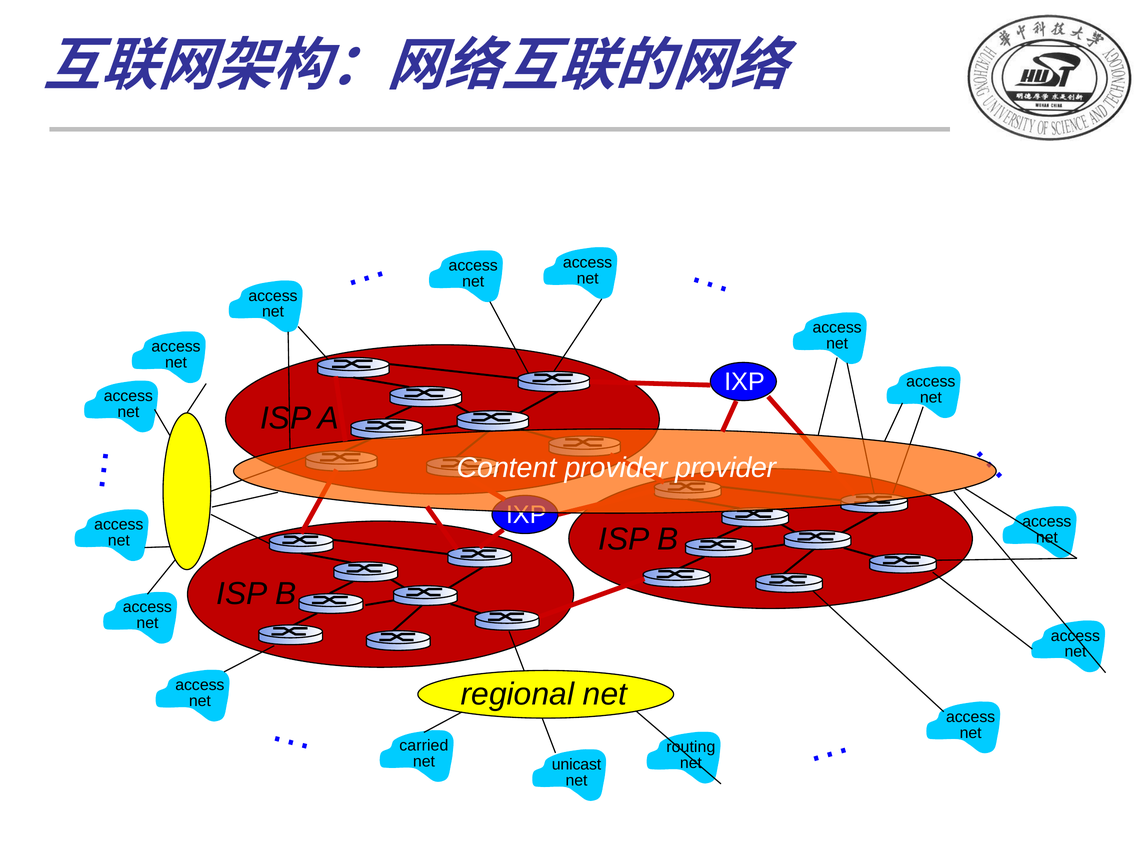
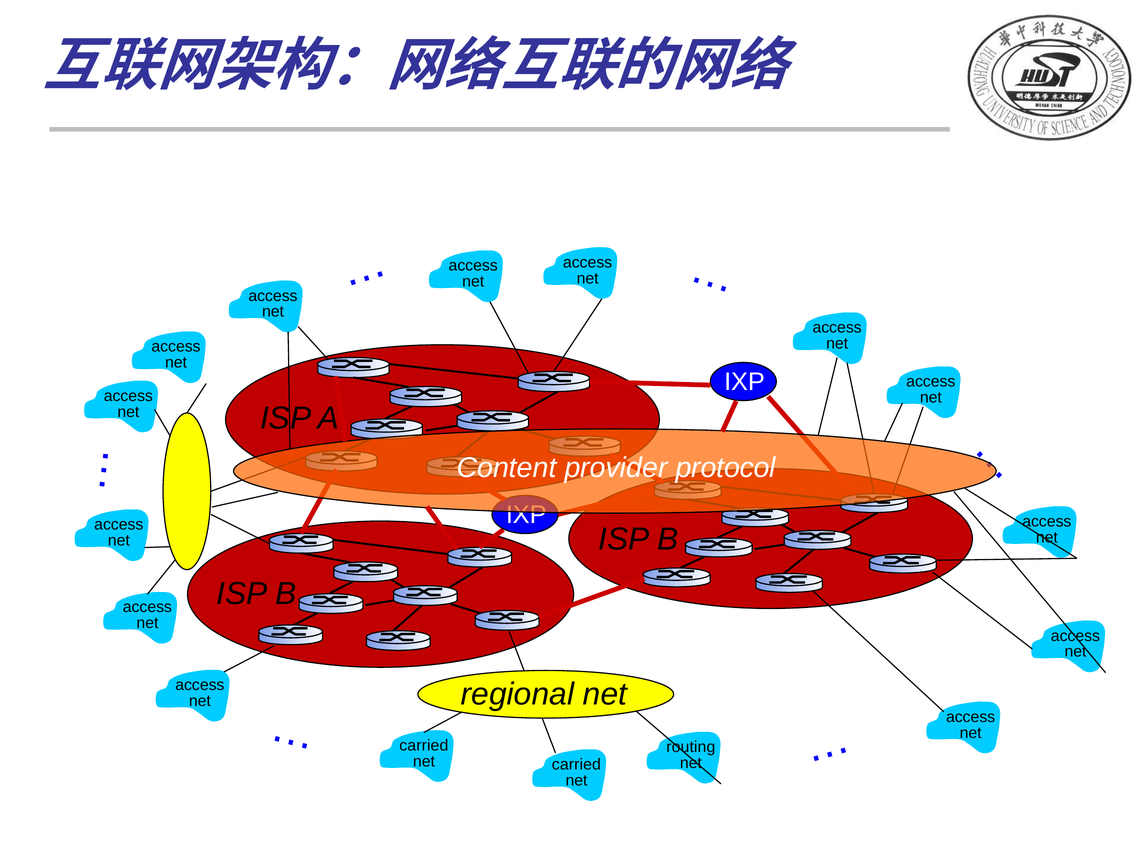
provider provider: provider -> protocol (726, 468)
unicast: unicast -> carried (576, 765)
